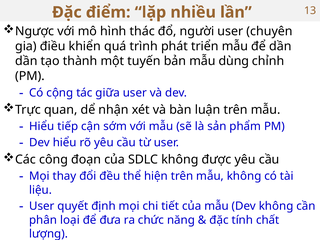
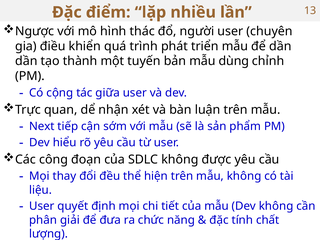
Hiểu: Hiểu -> Next (42, 126)
loại: loại -> giải (70, 220)
